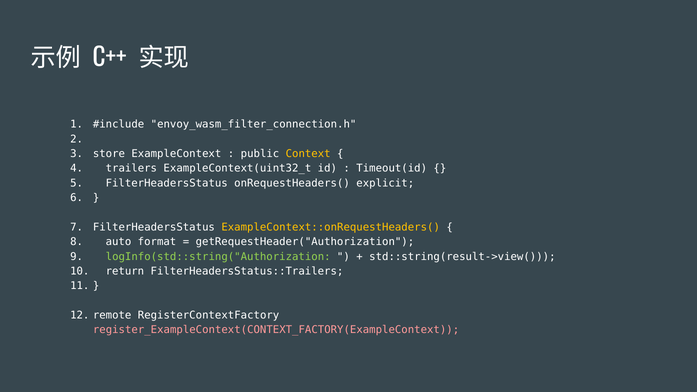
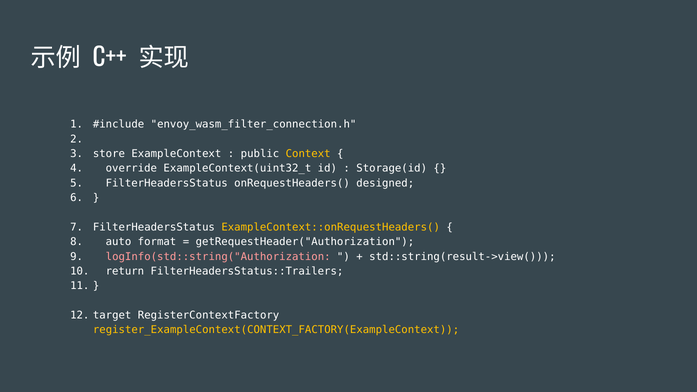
trailers: trailers -> override (131, 168)
Timeout(id: Timeout(id -> Storage(id (392, 168)
explicit: explicit -> designed (385, 183)
logInfo(std::string("Authorization colour: light green -> pink (218, 257)
remote: remote -> target (112, 315)
register_ExampleContext(CONTEXT_FACTORY(ExampleContext colour: pink -> yellow (276, 330)
